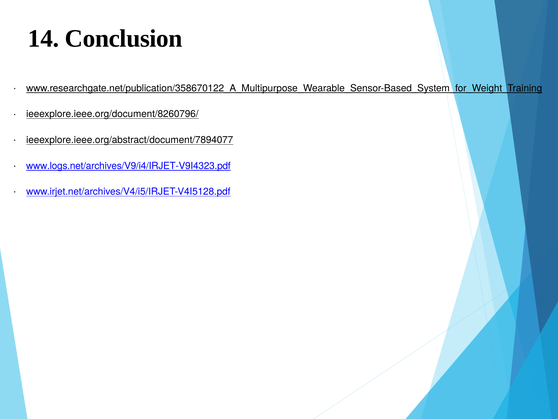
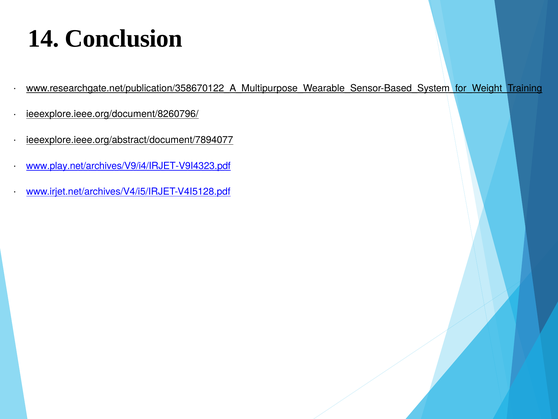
www.logs.net/archives/V9/i4/IRJET-V9I4323.pdf: www.logs.net/archives/V9/i4/IRJET-V9I4323.pdf -> www.play.net/archives/V9/i4/IRJET-V9I4323.pdf (128, 166)
